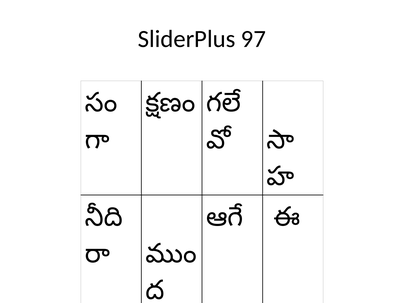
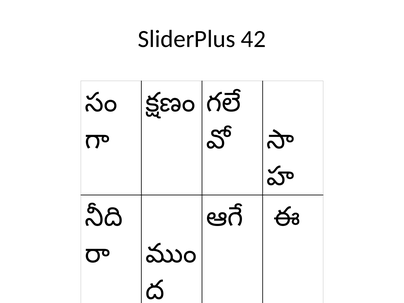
97: 97 -> 42 (253, 39)
